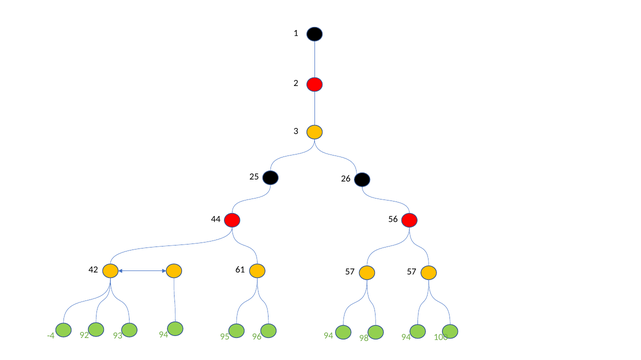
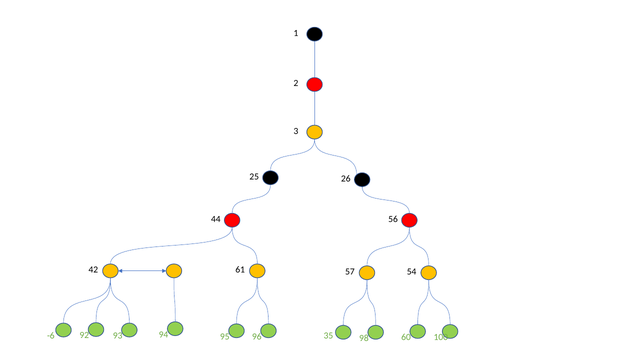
57 57: 57 -> 54 (412, 272)
-4: -4 -> -6 (51, 336)
96 94: 94 -> 35 (328, 336)
98 94: 94 -> 60 (406, 338)
